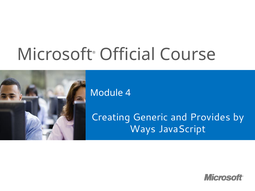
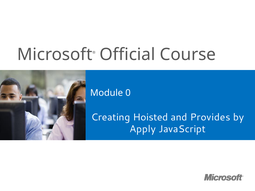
4: 4 -> 0 (128, 93)
Generic: Generic -> Hoisted (150, 117)
Ways: Ways -> Apply (143, 129)
